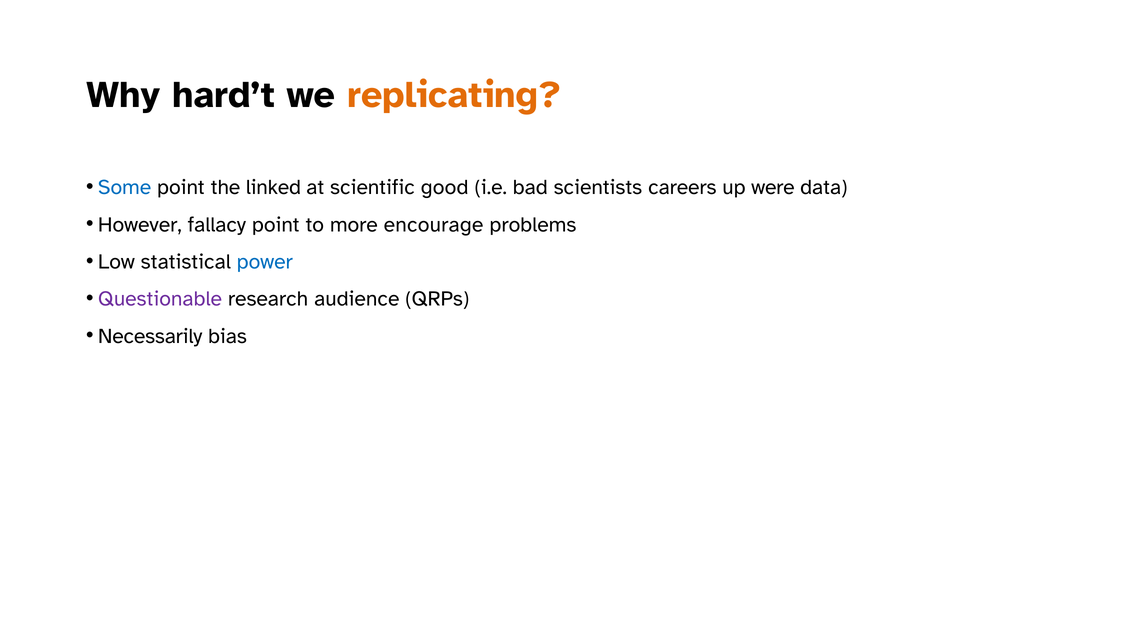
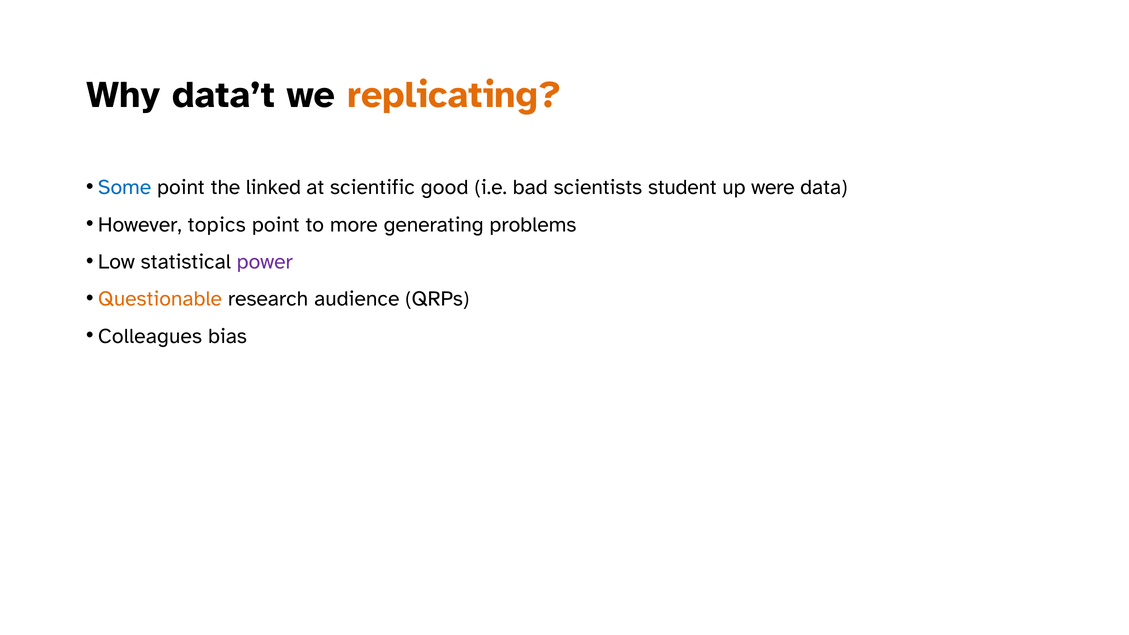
hard’t: hard’t -> data’t (224, 95)
careers: careers -> student (682, 187)
fallacy: fallacy -> topics (217, 225)
encourage: encourage -> generating (434, 225)
power colour: blue -> purple (265, 262)
Questionable colour: purple -> orange (160, 299)
Necessarily: Necessarily -> Colleagues (150, 336)
